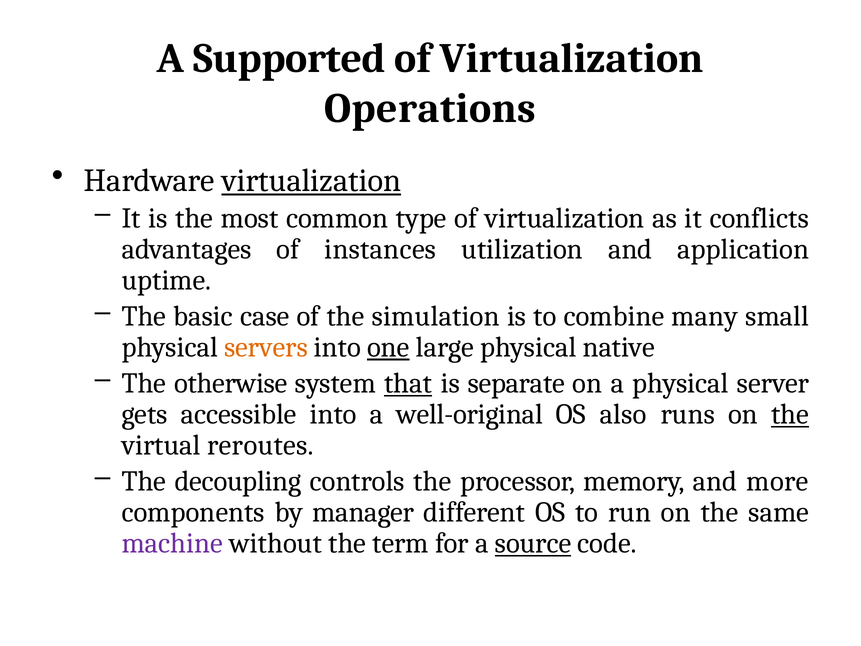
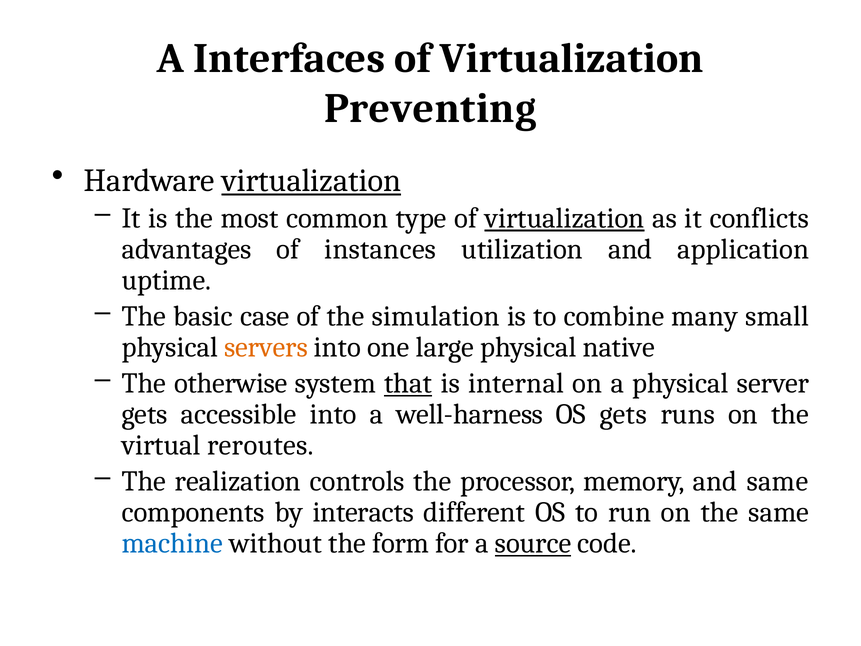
Supported: Supported -> Interfaces (289, 58)
Operations: Operations -> Preventing (430, 108)
virtualization underline: none -> present (565, 218)
one underline: present -> none (388, 347)
separate: separate -> internal (516, 383)
well-original: well-original -> well-harness (470, 414)
OS also: also -> gets (623, 414)
the underline: present -> none (790, 414)
decoupling: decoupling -> realization (238, 481)
and more: more -> same (777, 481)
manager: manager -> interacts (363, 512)
machine colour: purple -> blue (172, 543)
term: term -> form (401, 543)
